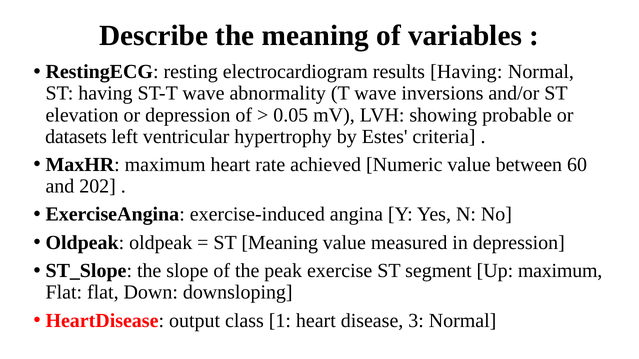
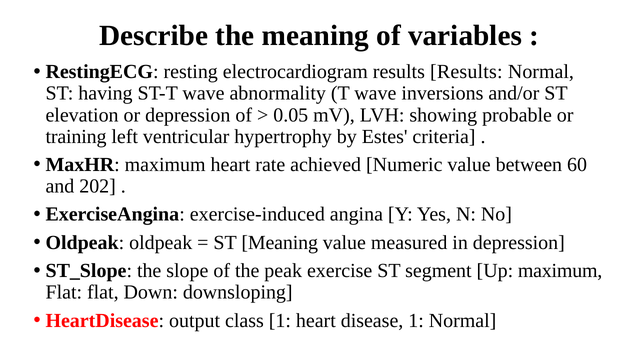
results Having: Having -> Results (466, 72)
datasets: datasets -> training (76, 137)
disease 3: 3 -> 1 (416, 321)
